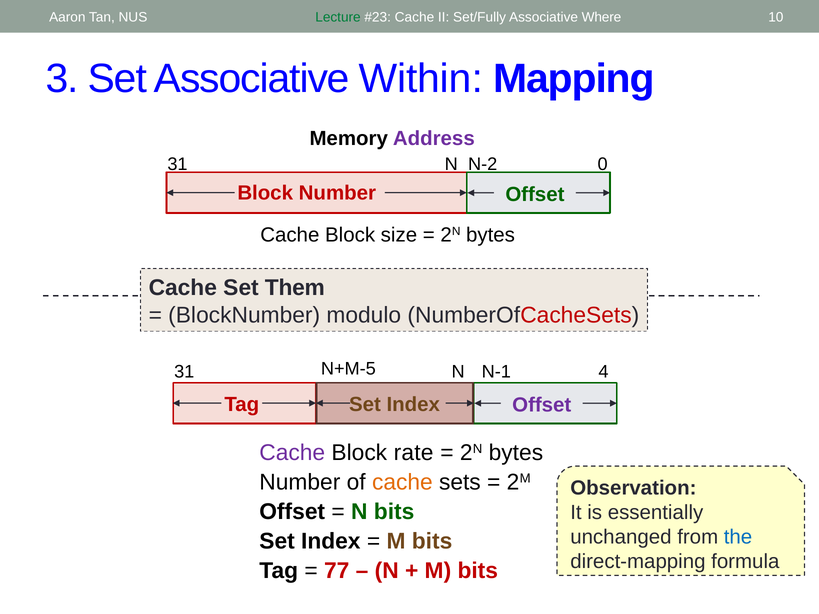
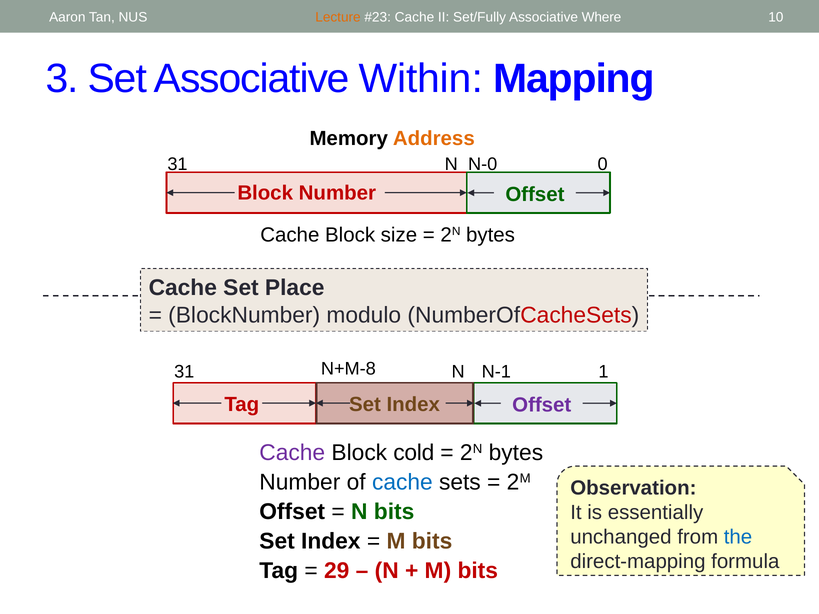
Lecture colour: green -> orange (338, 17)
Address colour: purple -> orange (434, 138)
N-2: N-2 -> N-0 (483, 164)
Them: Them -> Place (295, 288)
N+M-5: N+M-5 -> N+M-8 (348, 369)
4: 4 -> 1 (603, 372)
rate: rate -> cold (414, 453)
cache colour: orange -> blue (402, 482)
77: 77 -> 29 (337, 571)
